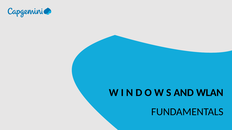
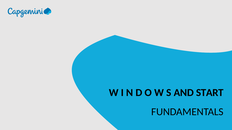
WLAN: WLAN -> START (210, 93)
